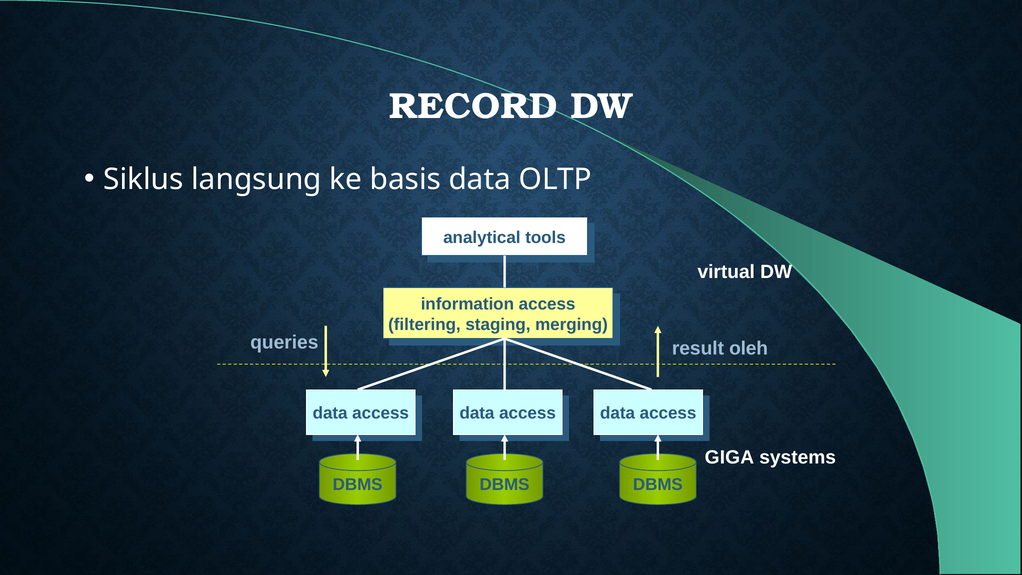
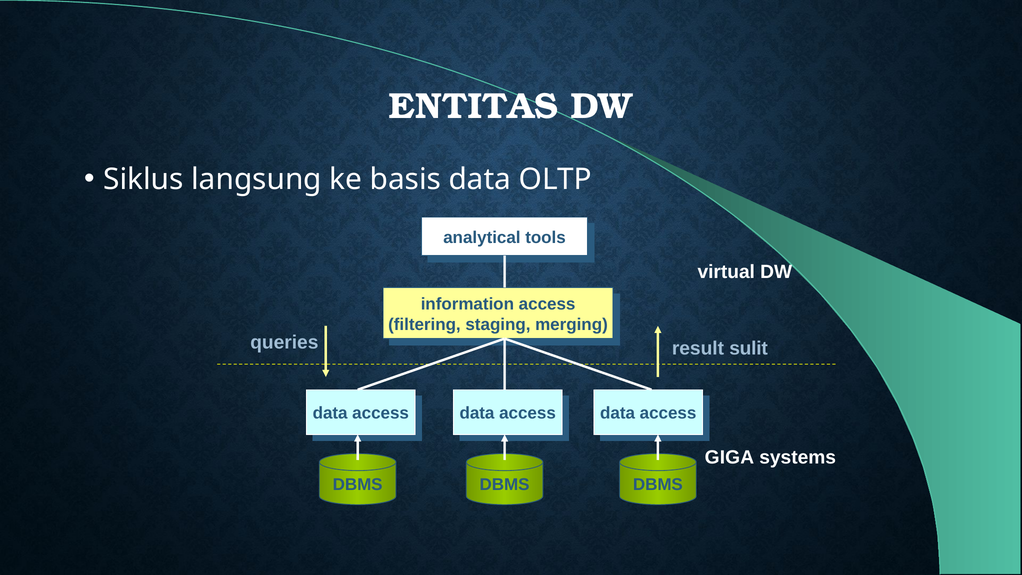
RECORD: RECORD -> ENTITAS (473, 106)
oleh: oleh -> sulit (749, 349)
